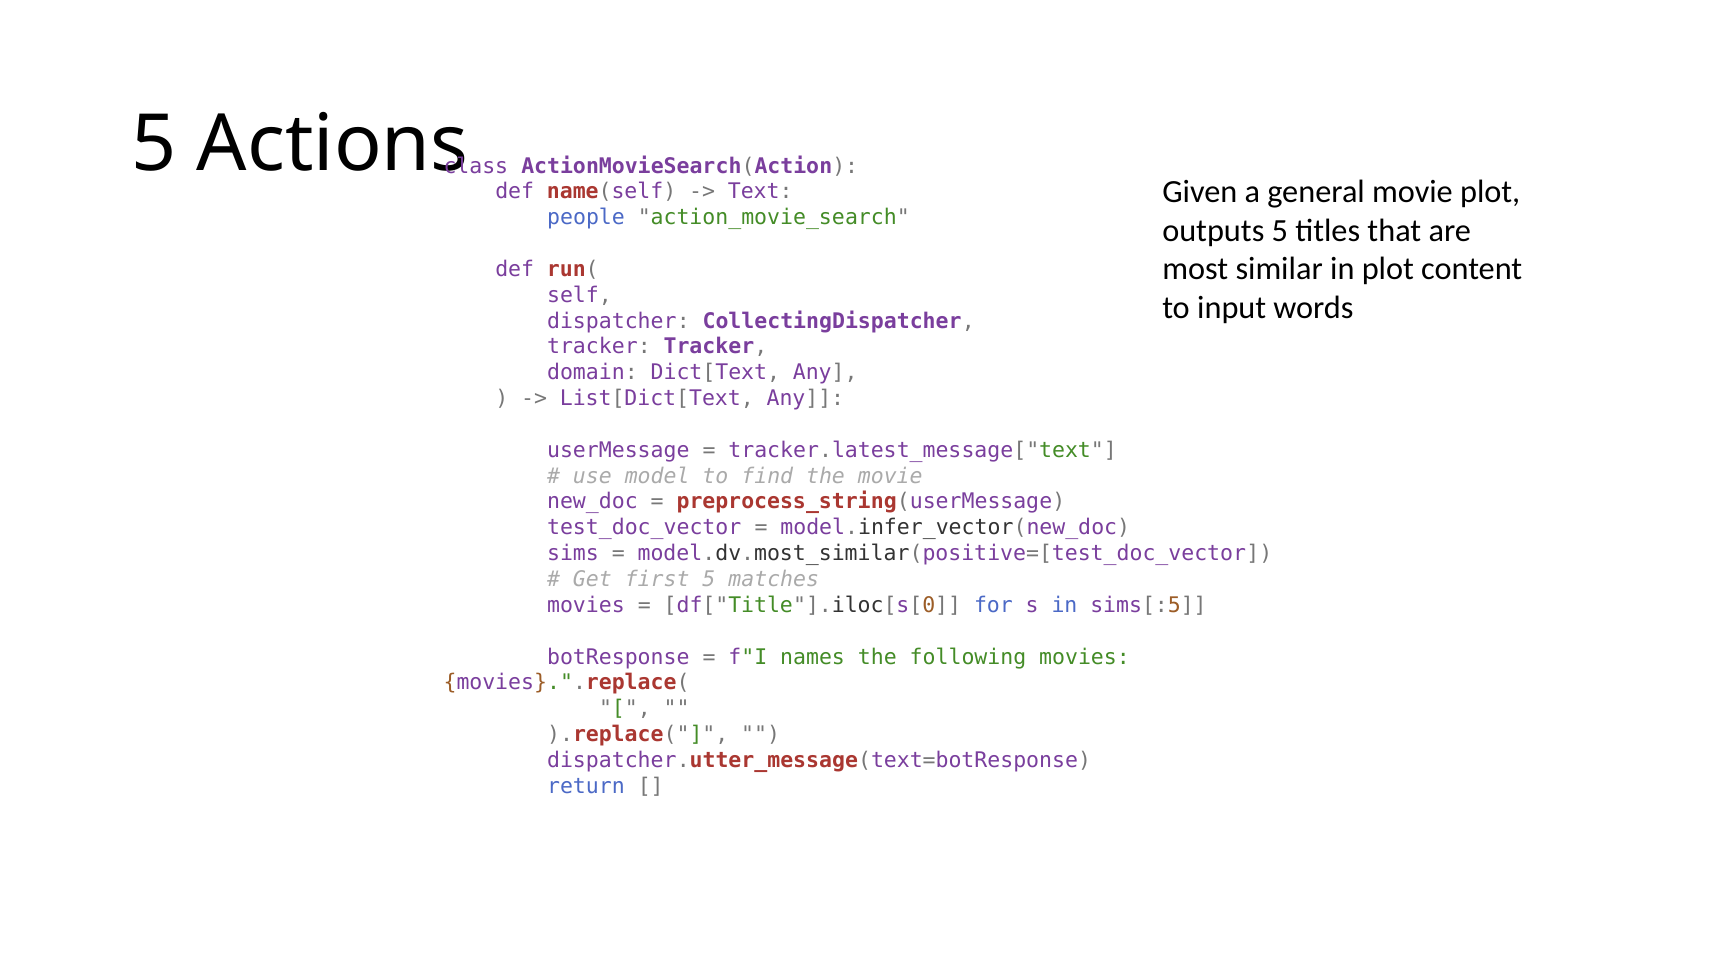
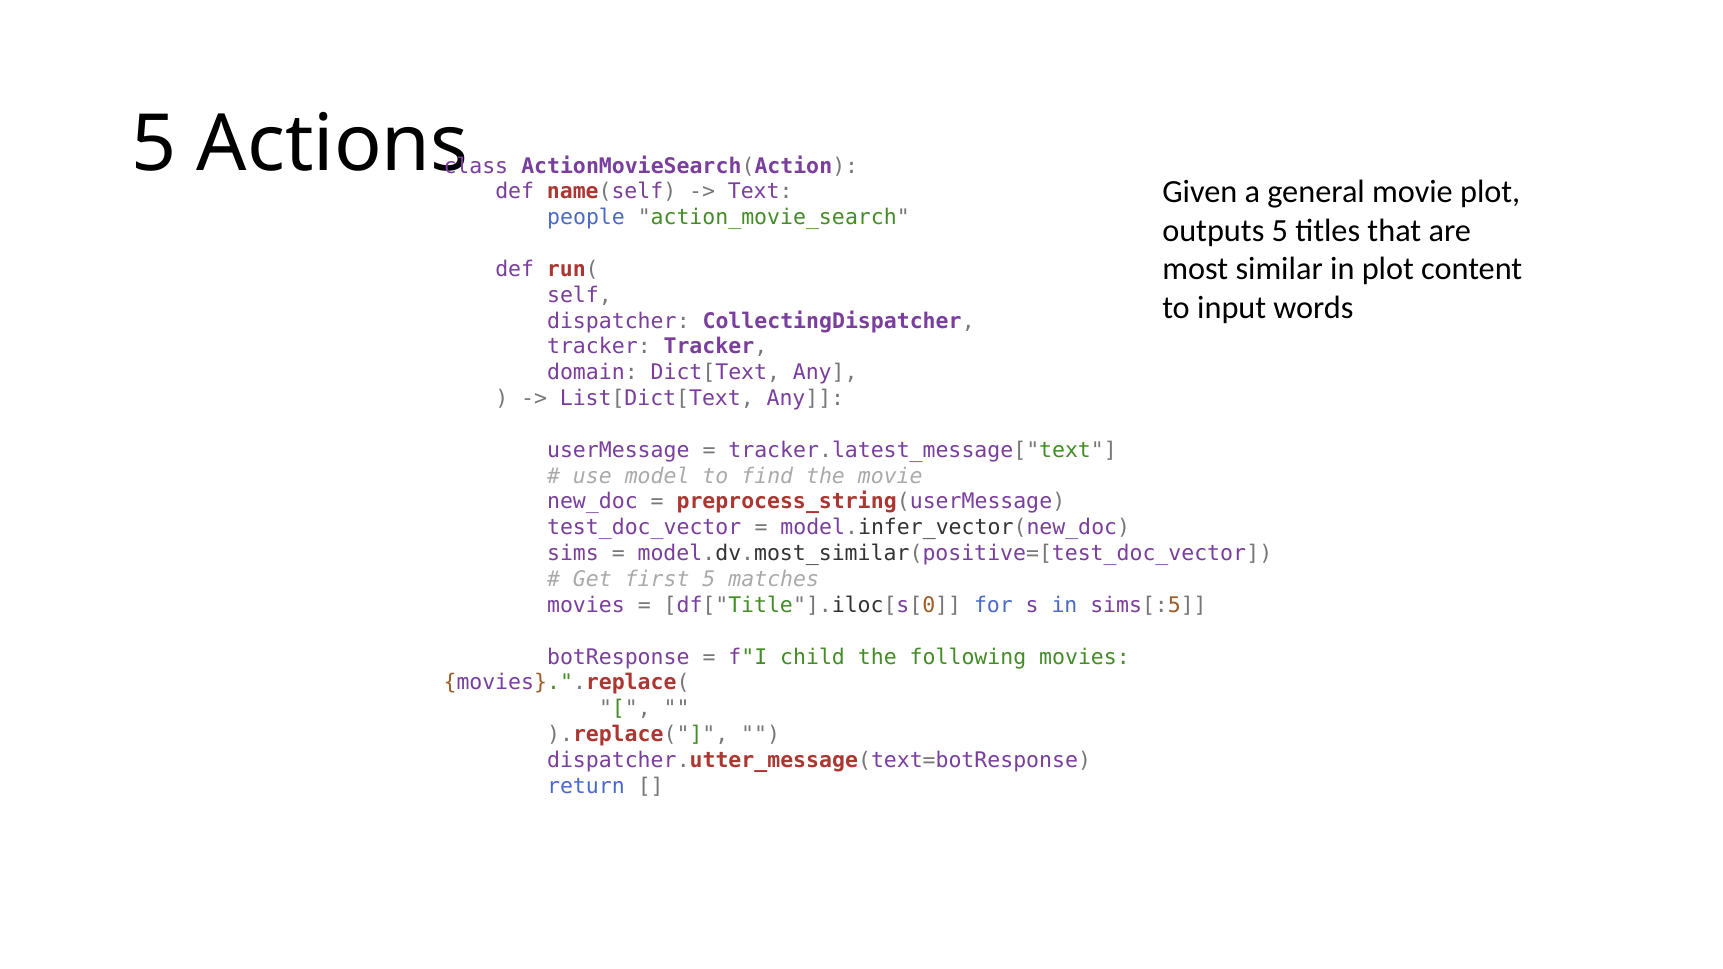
names: names -> child (813, 657)
